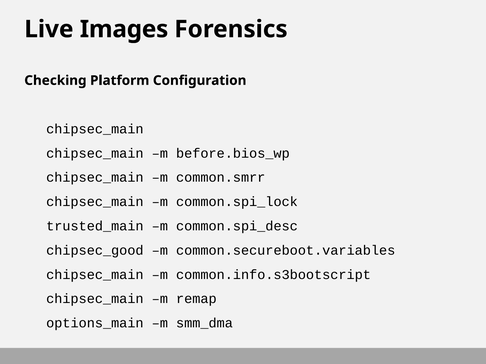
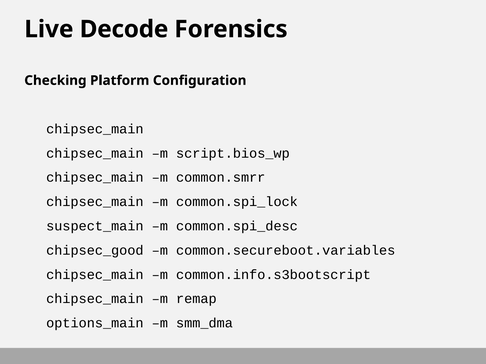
Images: Images -> Decode (124, 29)
before.bios_wp: before.bios_wp -> script.bios_wp (233, 153)
trusted_main: trusted_main -> suspect_main (95, 226)
